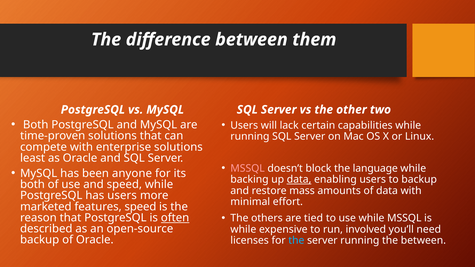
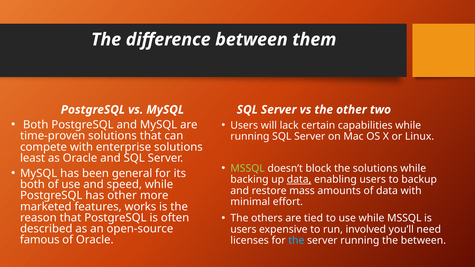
MSSQL colour: pink -> light green (248, 168)
the language: language -> solutions (375, 168)
anyone: anyone -> general (132, 174)
has users: users -> other (122, 196)
features speed: speed -> works (140, 207)
often underline: present -> none (175, 218)
while: while -> users (243, 229)
backup: backup -> famous (40, 240)
